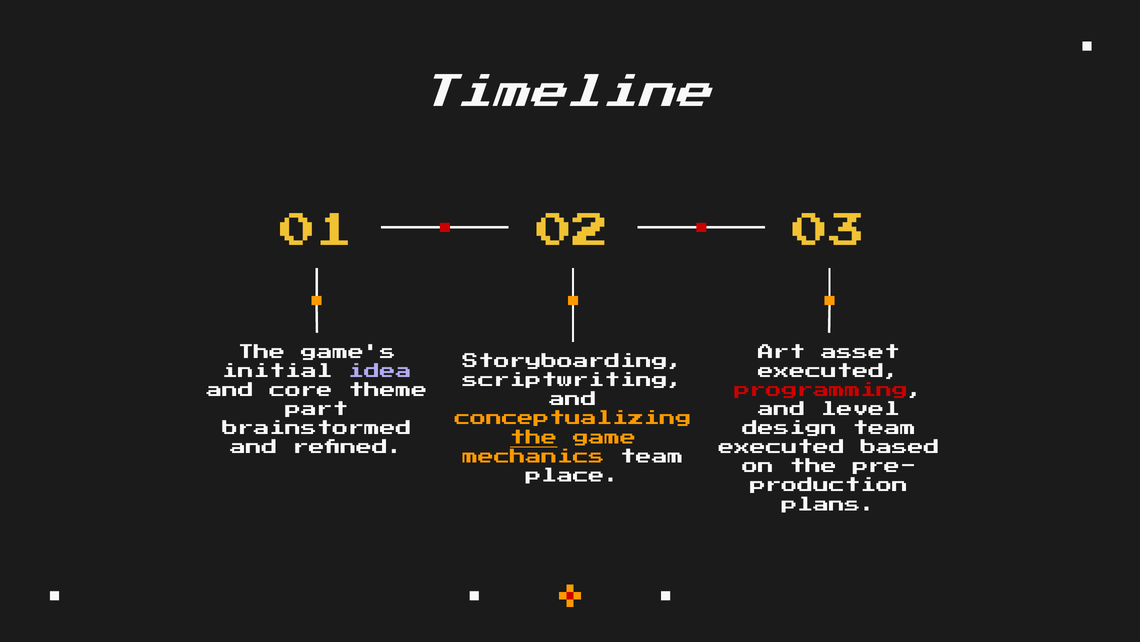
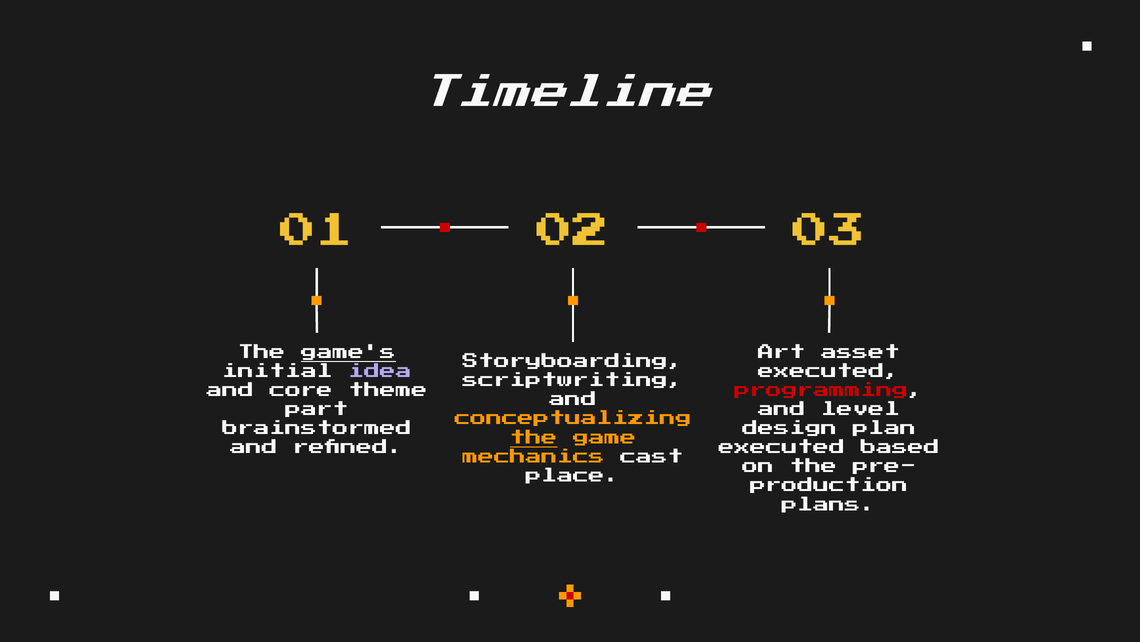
game's underline: none -> present (349, 354)
design team: team -> plan (884, 431)
mechanics team: team -> cast (652, 459)
